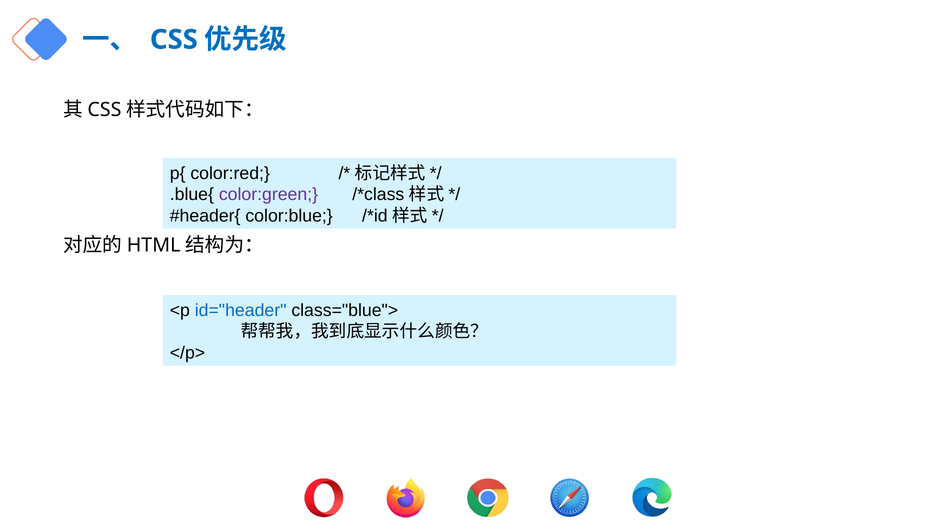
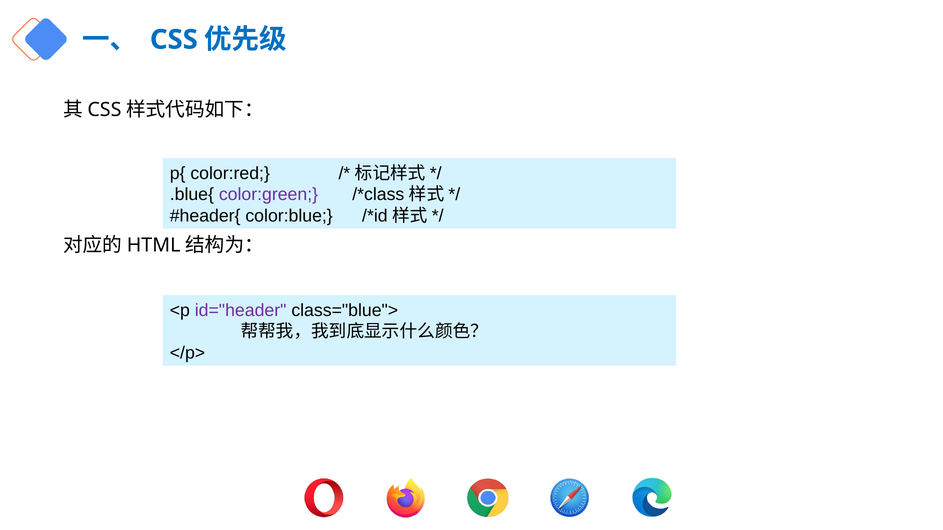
id="header colour: blue -> purple (241, 311)
